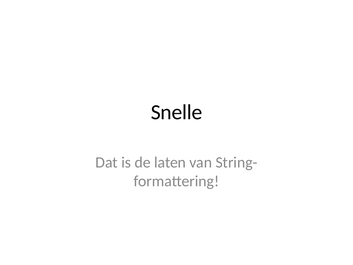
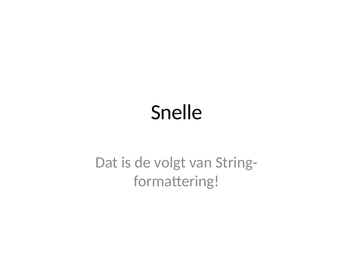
laten: laten -> volgt (170, 162)
